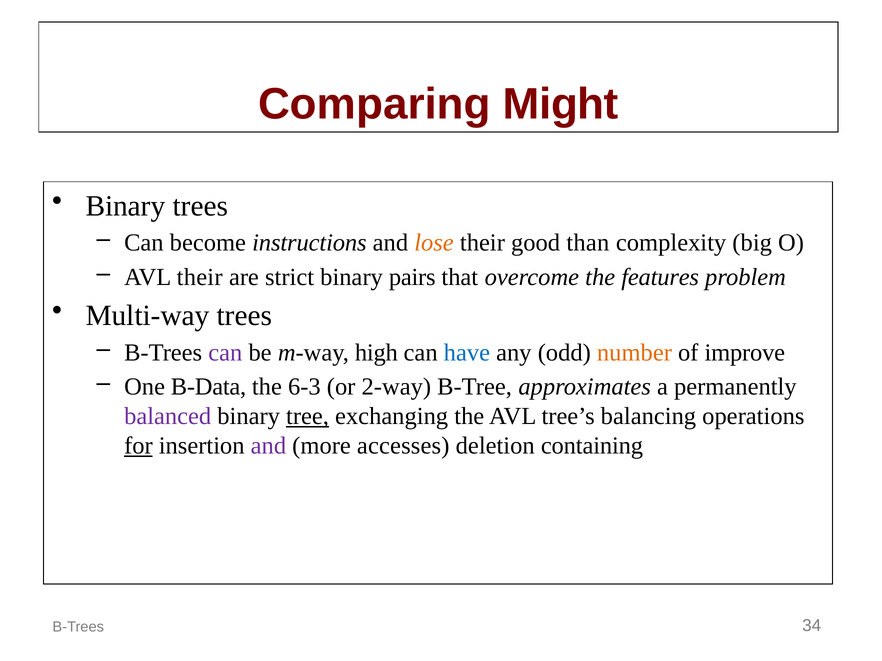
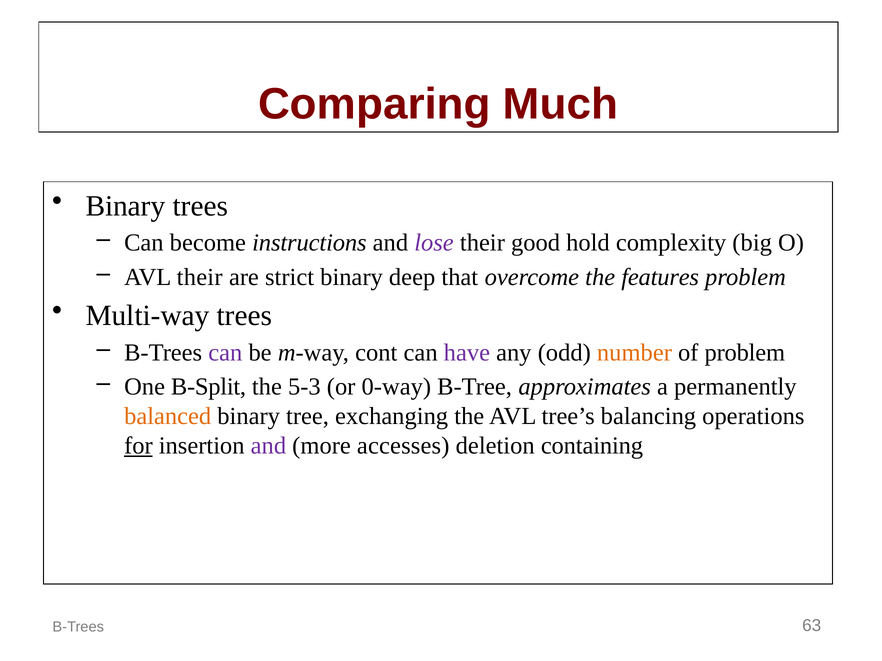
Might: Might -> Much (561, 104)
lose colour: orange -> purple (434, 243)
than: than -> hold (588, 243)
pairs: pairs -> deep (412, 277)
high: high -> cont (376, 353)
have colour: blue -> purple (467, 353)
of improve: improve -> problem (745, 353)
B-Data: B-Data -> B-Split (209, 387)
6-3: 6-3 -> 5-3 (304, 387)
2-way: 2-way -> 0-way (396, 387)
balanced colour: purple -> orange (168, 416)
tree underline: present -> none (308, 416)
34: 34 -> 63 (812, 626)
